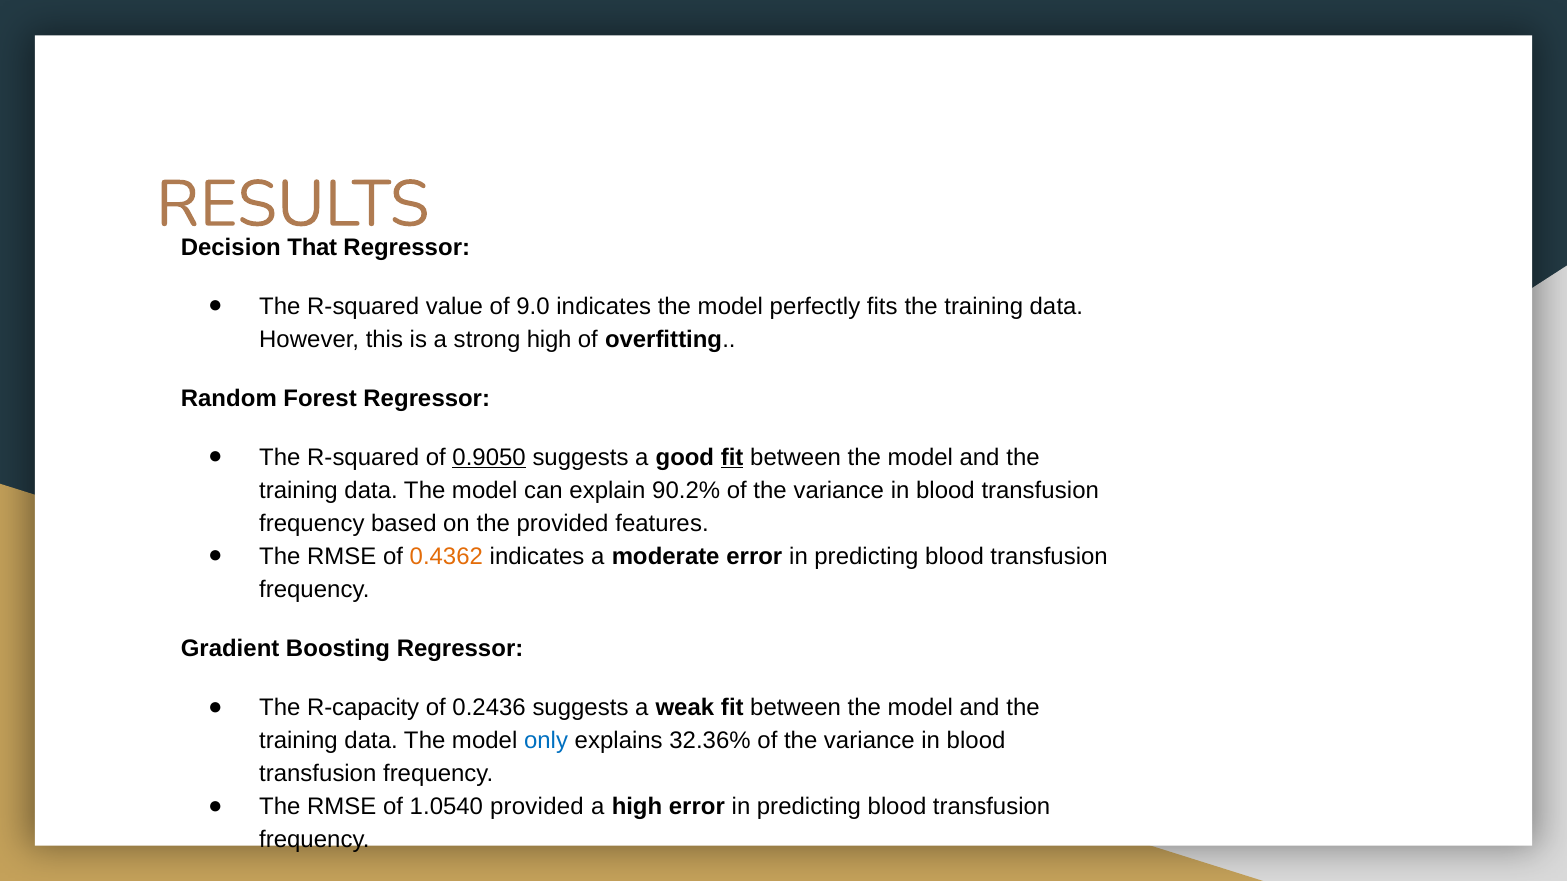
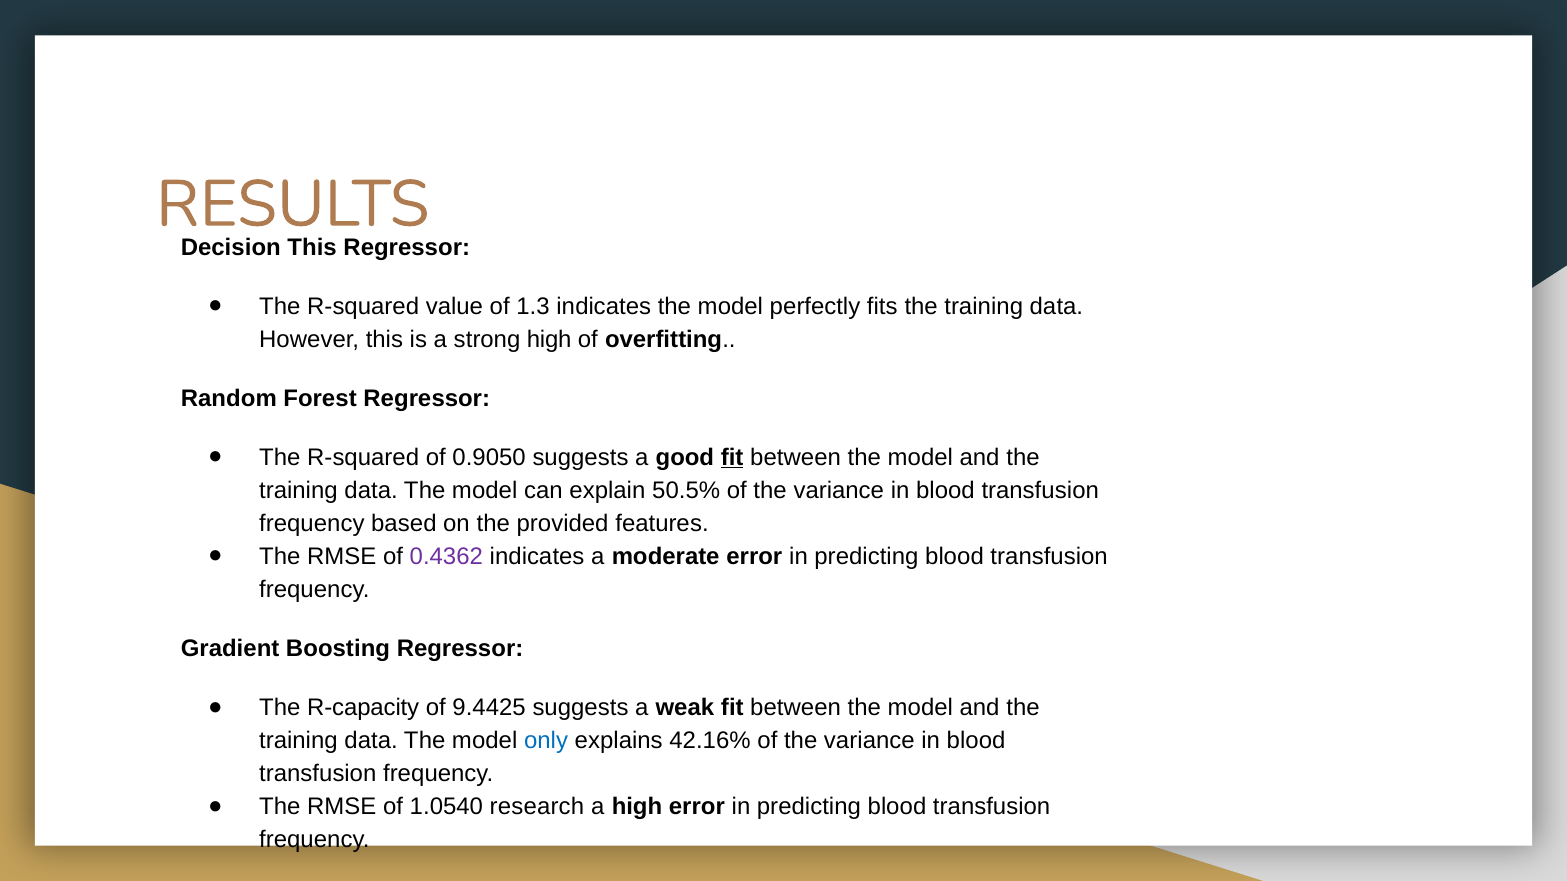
Decision That: That -> This (312, 247)
9.0: 9.0 -> 1.3 (533, 306)
0.9050 underline: present -> none (489, 458)
90.2%: 90.2% -> 50.5% (686, 491)
0.4362 colour: orange -> purple (446, 557)
0.2436: 0.2436 -> 9.4425 (489, 708)
32.36%: 32.36% -> 42.16% (710, 741)
1.0540 provided: provided -> research (537, 807)
